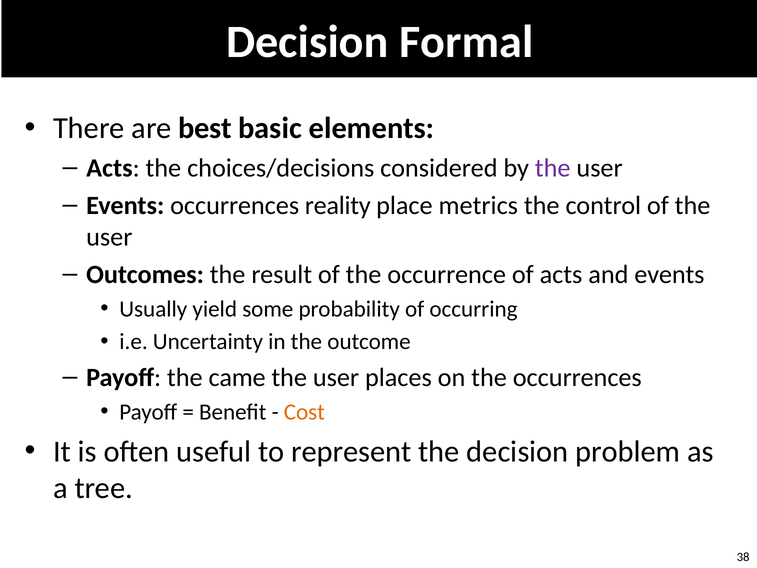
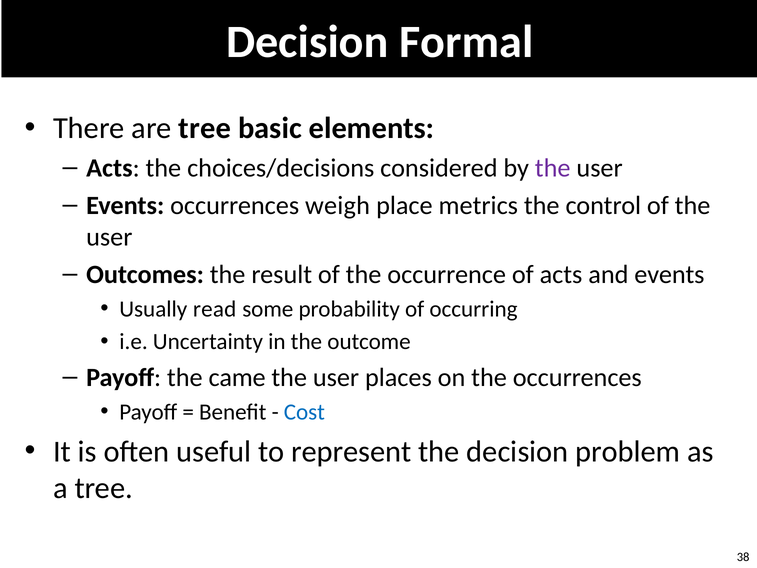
are best: best -> tree (205, 128)
reality: reality -> weigh (338, 205)
yield: yield -> read (215, 309)
Cost colour: orange -> blue (304, 412)
